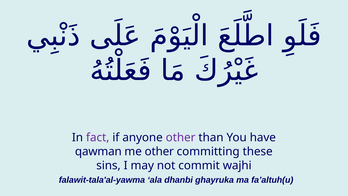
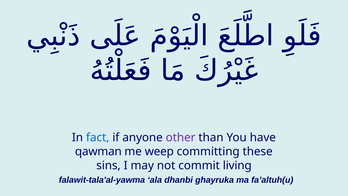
fact colour: purple -> blue (98, 137)
me other: other -> weep (159, 151)
wajhi: wajhi -> living (237, 165)
